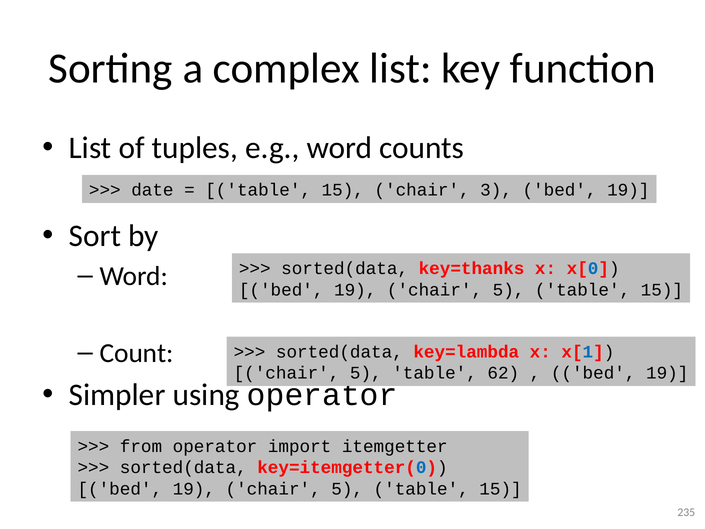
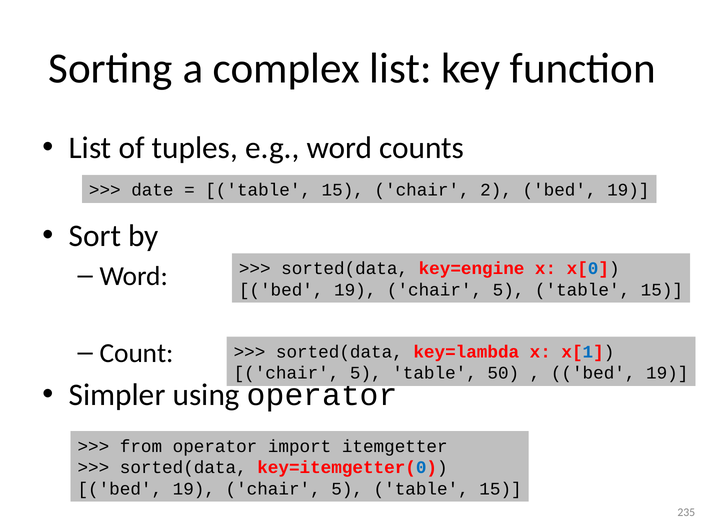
3: 3 -> 2 (496, 190)
key=thanks: key=thanks -> key=engine (472, 269)
62: 62 -> 50 (503, 373)
